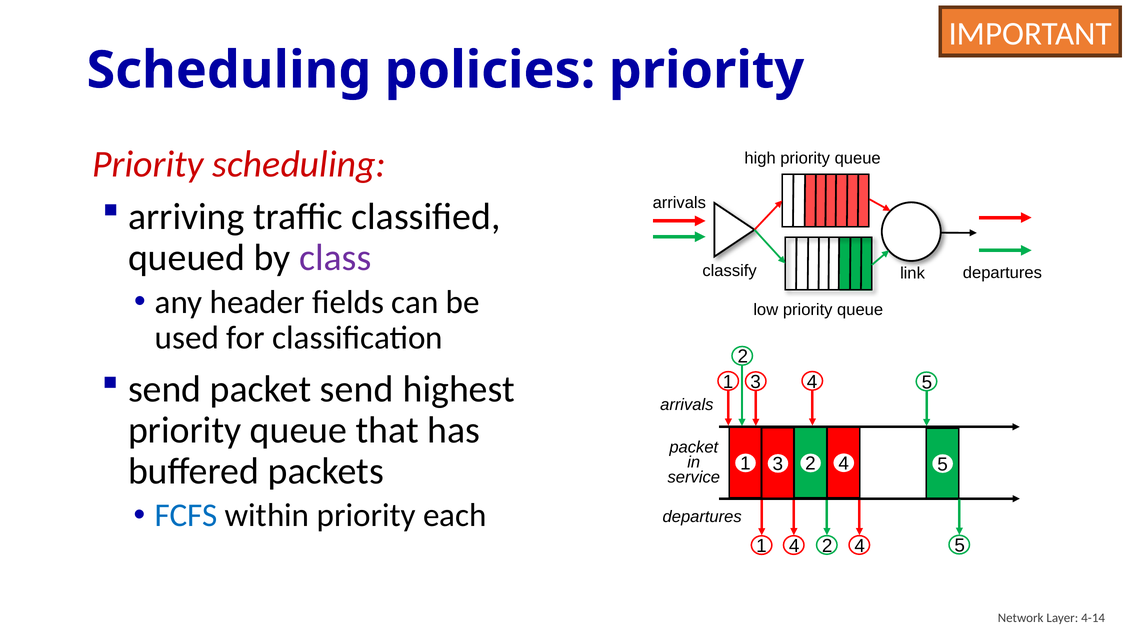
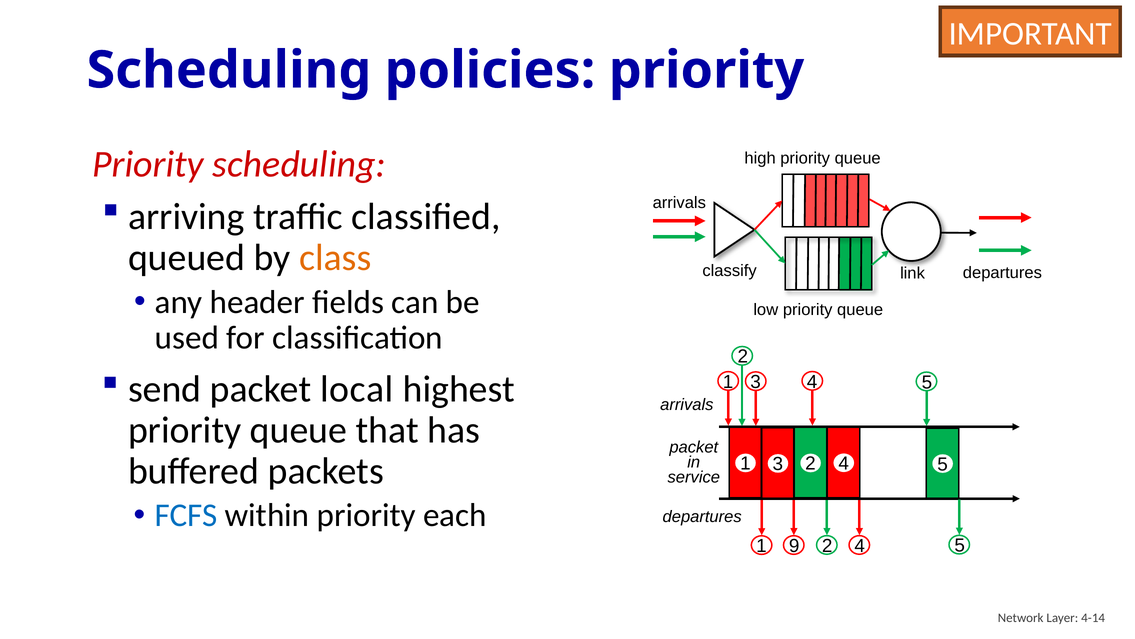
class colour: purple -> orange (335, 258)
packet send: send -> local (357, 389)
1 4: 4 -> 9 (794, 545)
